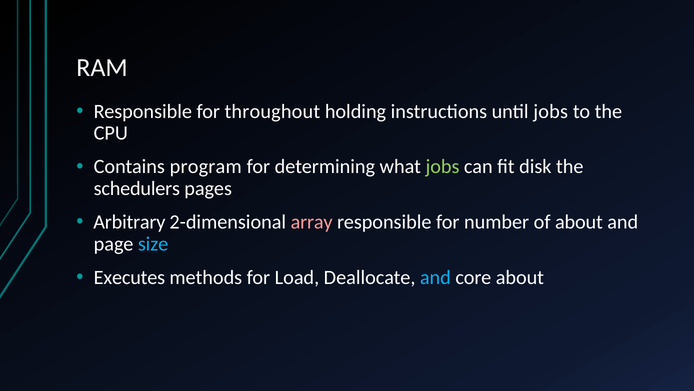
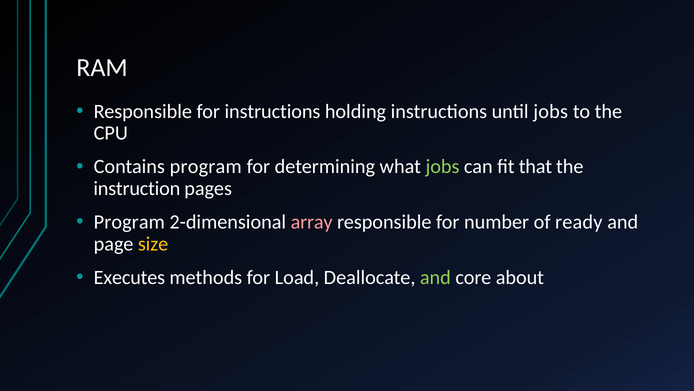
for throughout: throughout -> instructions (272, 111)
disk: disk -> that (535, 166)
schedulers: schedulers -> instruction (137, 188)
Arbitrary: Arbitrary -> Program (129, 222)
of about: about -> ready (579, 222)
size colour: light blue -> yellow (153, 244)
and colour: light blue -> light green (435, 277)
